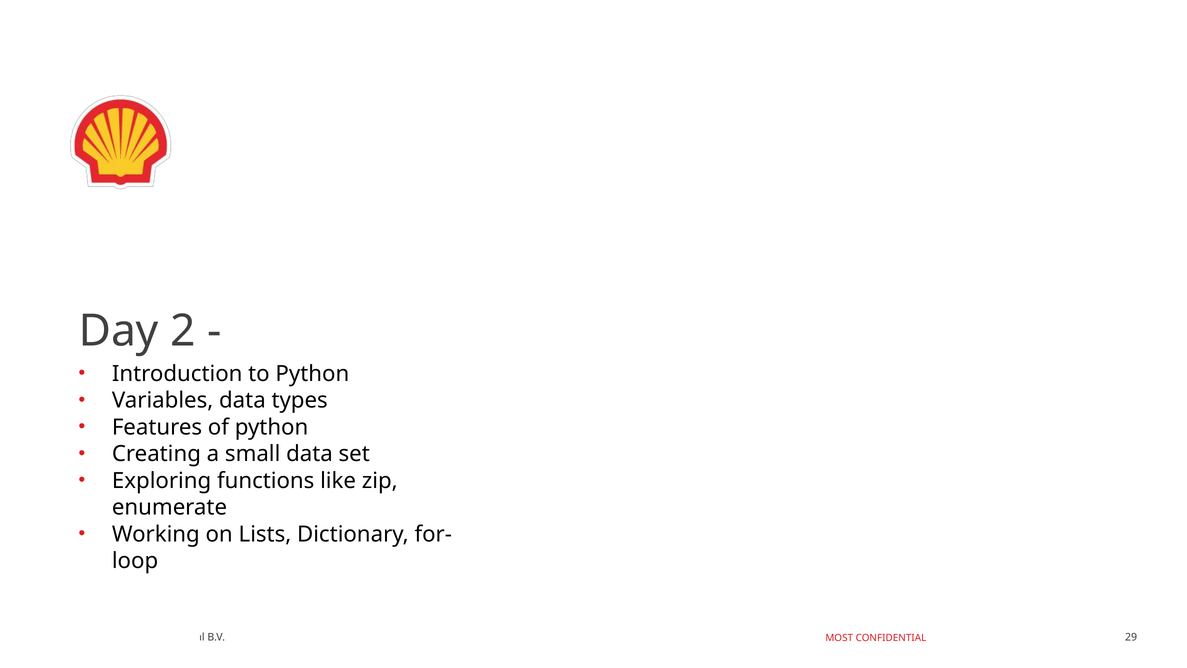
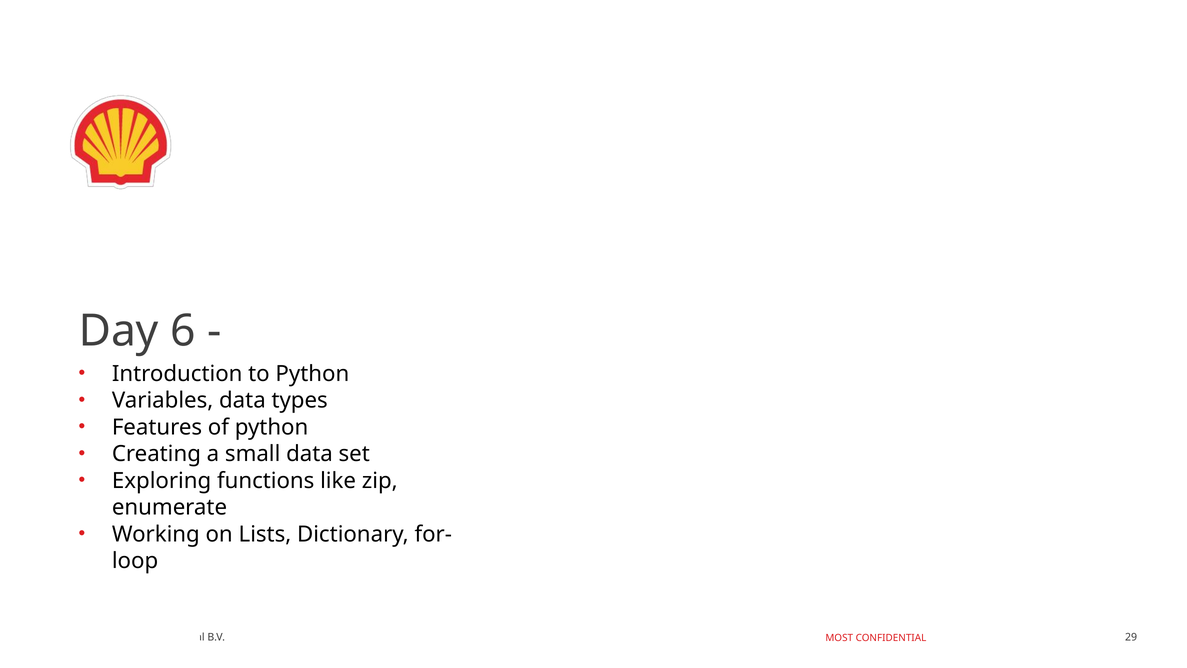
2: 2 -> 6 (183, 331)
